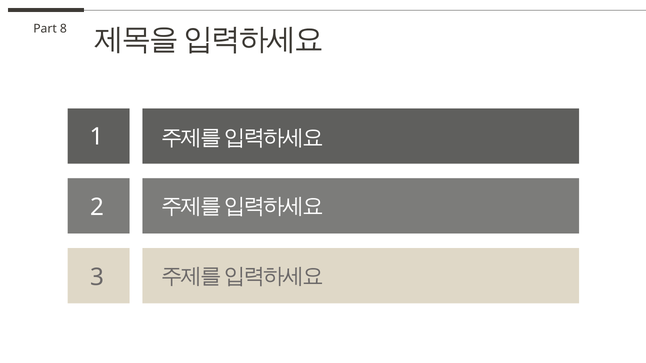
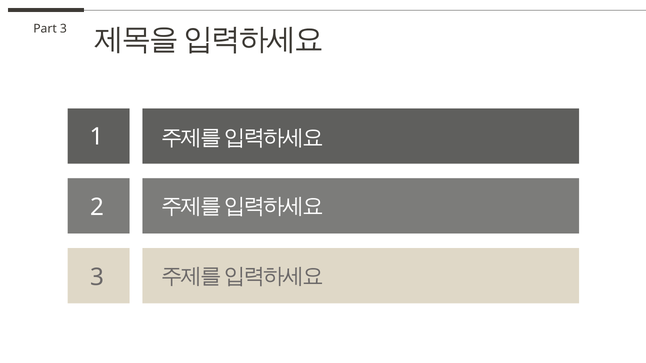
Part 8: 8 -> 3 (63, 29)
